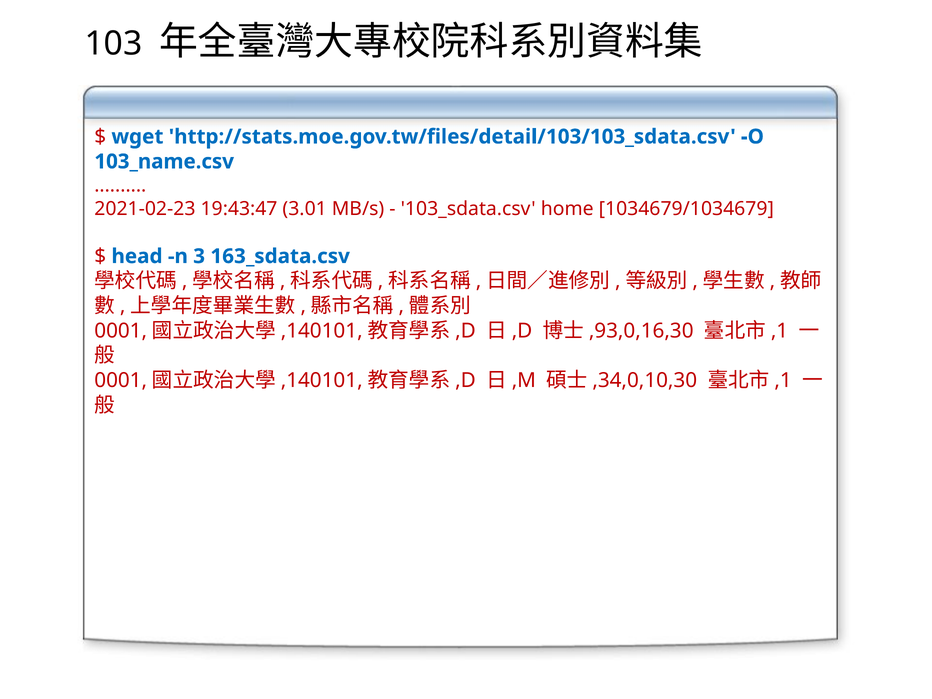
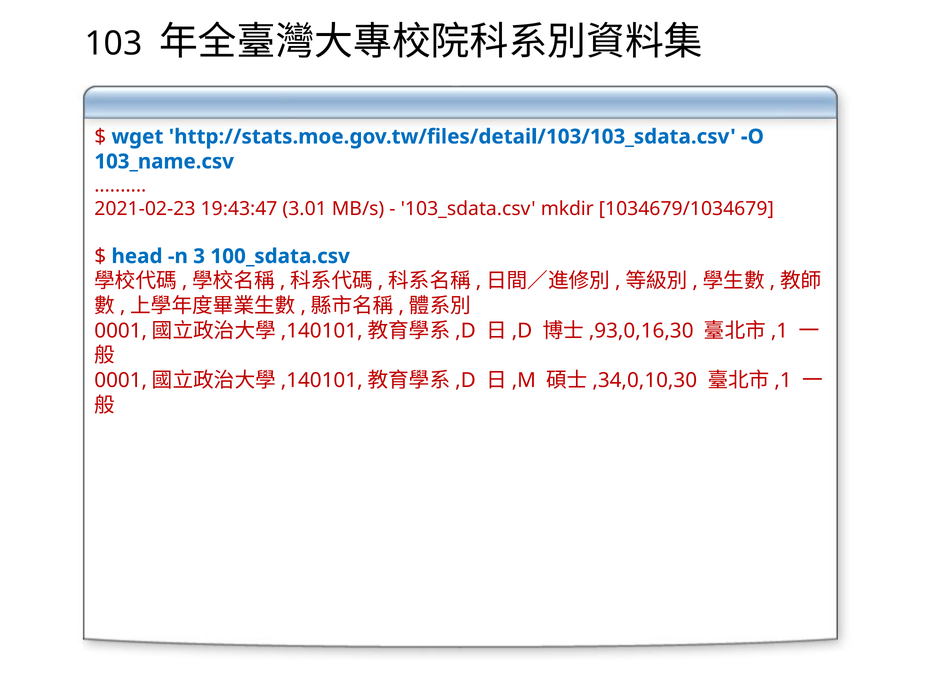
home: home -> mkdir (567, 209)
163_sdata.csv: 163_sdata.csv -> 100_sdata.csv (280, 256)
